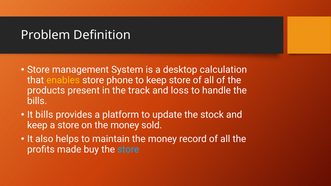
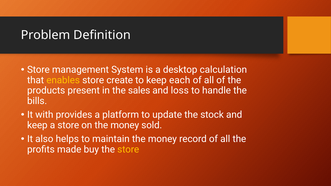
phone: phone -> create (120, 80)
keep store: store -> each (180, 80)
track: track -> sales (139, 91)
It bills: bills -> with (44, 115)
store colour: light blue -> yellow (128, 150)
